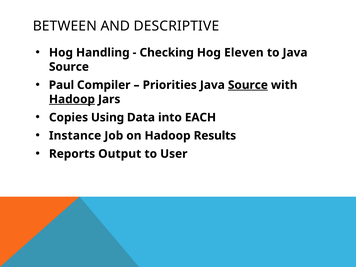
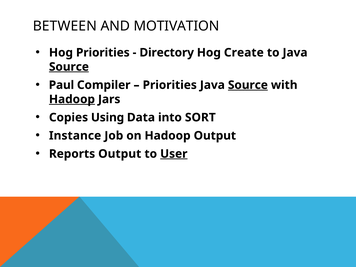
DESCRIPTIVE: DESCRIPTIVE -> MOTIVATION (177, 26)
Hog Handling: Handling -> Priorities (103, 53)
Checking: Checking -> Directory (167, 53)
Eleven: Eleven -> Create (244, 53)
Source underline: none -> present (69, 67)
EACH: EACH -> SORT (200, 117)
Hadoop Results: Results -> Output (215, 136)
User underline: none -> present (174, 154)
